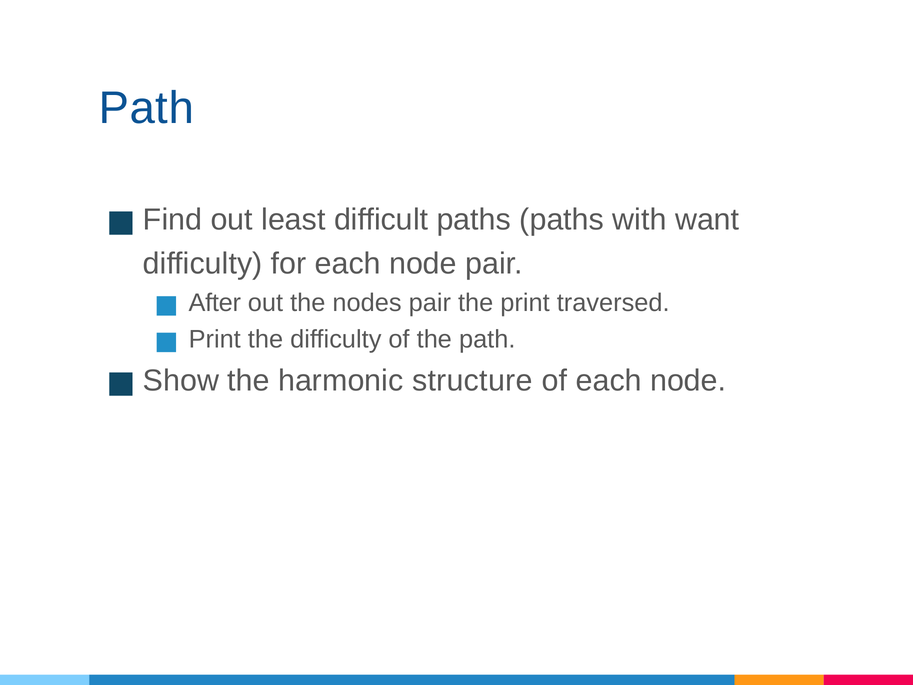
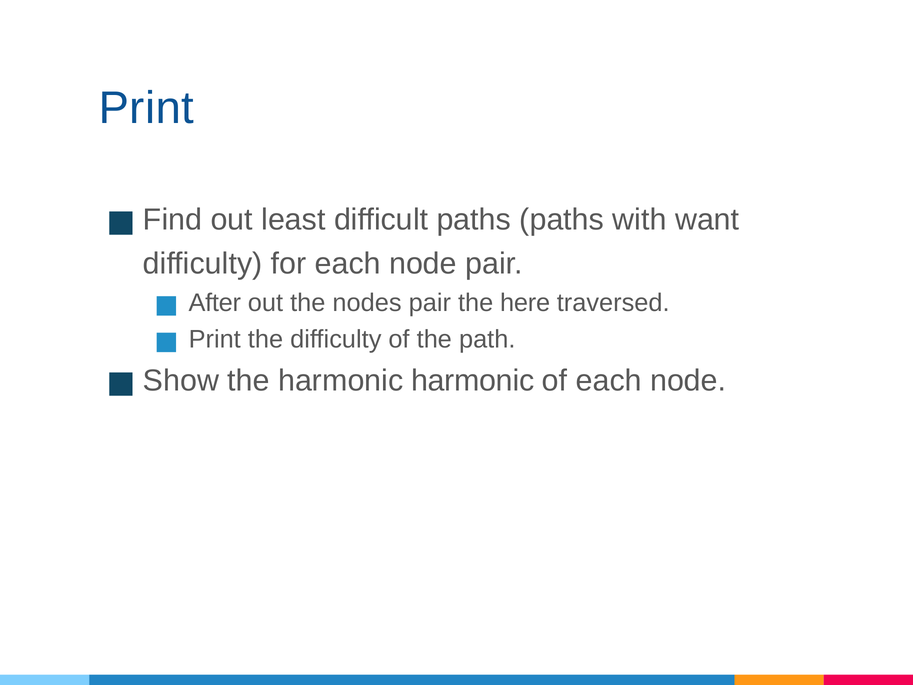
Path: Path -> Print (146, 108)
the print: print -> here (525, 303)
harmonic structure: structure -> harmonic (473, 380)
